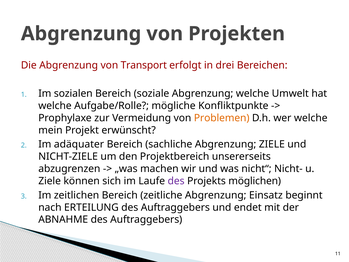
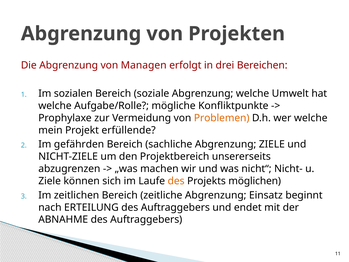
Transport: Transport -> Managen (144, 65)
erwünscht: erwünscht -> erfüllende (129, 130)
adäquater: adäquater -> gefährden (79, 144)
des colour: purple -> orange (176, 181)
